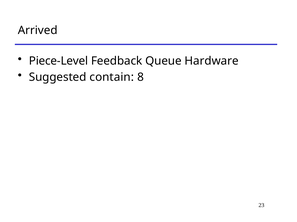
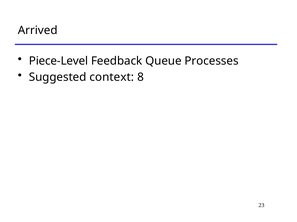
Hardware: Hardware -> Processes (212, 61)
contain: contain -> context (112, 77)
